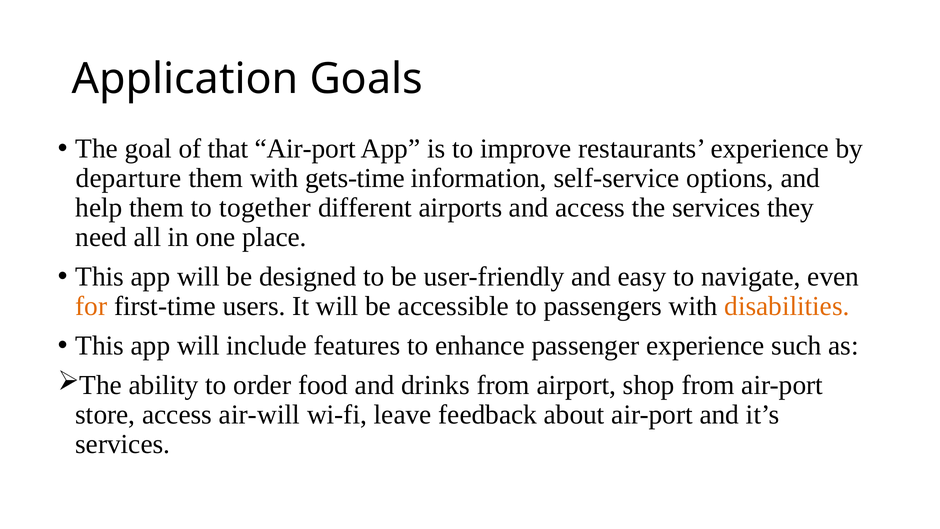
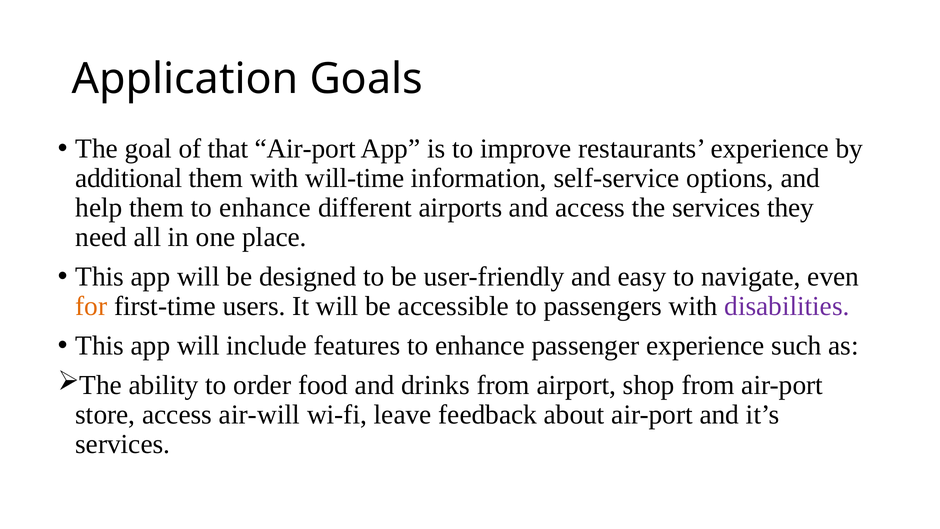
departure: departure -> additional (129, 178)
gets-time: gets-time -> will-time (355, 178)
them to together: together -> enhance (265, 208)
disabilities colour: orange -> purple (787, 306)
